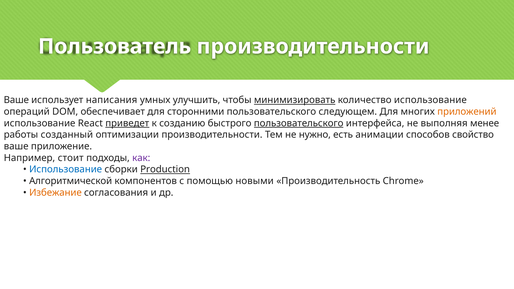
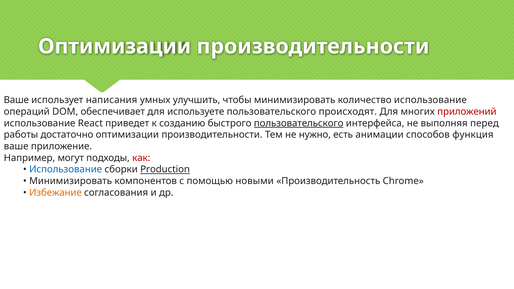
Пользователь: Пользователь -> Оптимизации (115, 46)
минимизировать underline: present -> none (295, 100)
сторонними: сторонними -> используете (196, 112)
следующем: следующем -> происходят (348, 112)
приложений colour: orange -> red (467, 112)
приведет underline: present -> none (127, 123)
менее: менее -> перед (484, 123)
созданный: созданный -> достаточно (67, 135)
свойство: свойство -> функция (473, 135)
стоит: стоит -> могут (71, 158)
как colour: purple -> red (141, 158)
Алгоритмической: Алгоритмической -> Минимизировать (71, 181)
